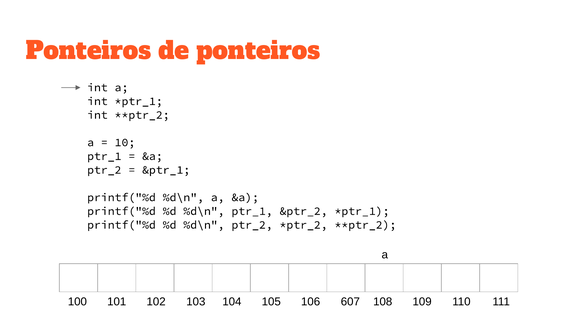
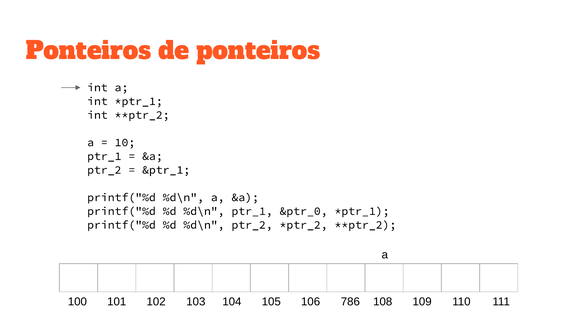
&ptr_2: &ptr_2 -> &ptr_0 (304, 211)
607: 607 -> 786 (350, 302)
